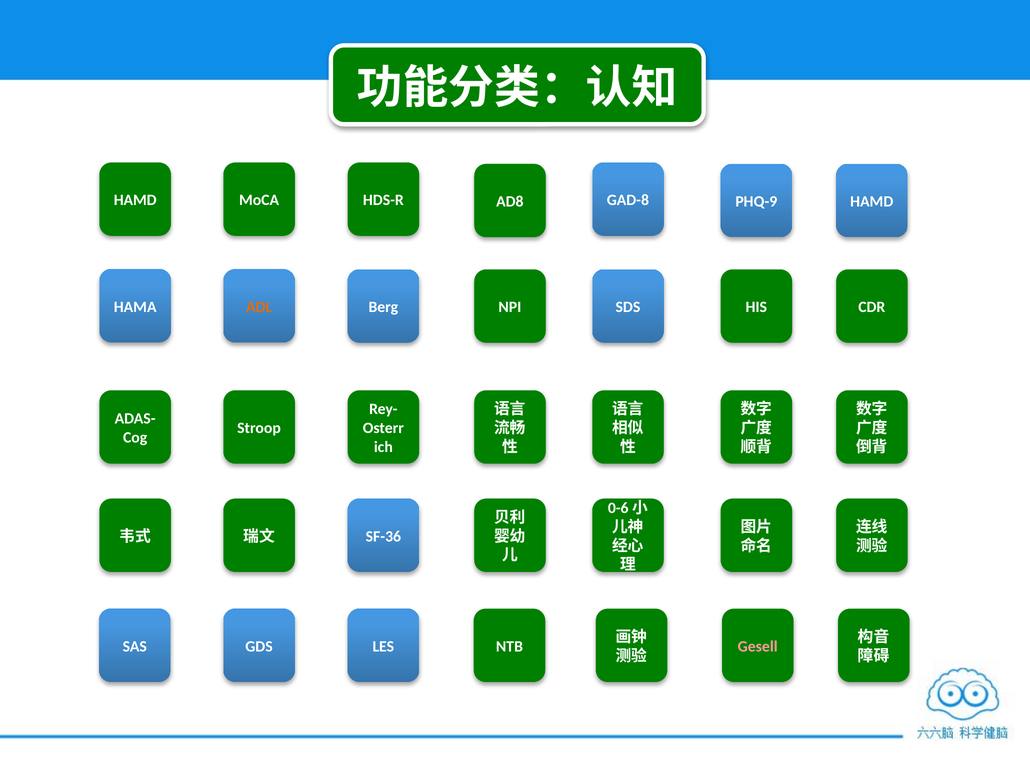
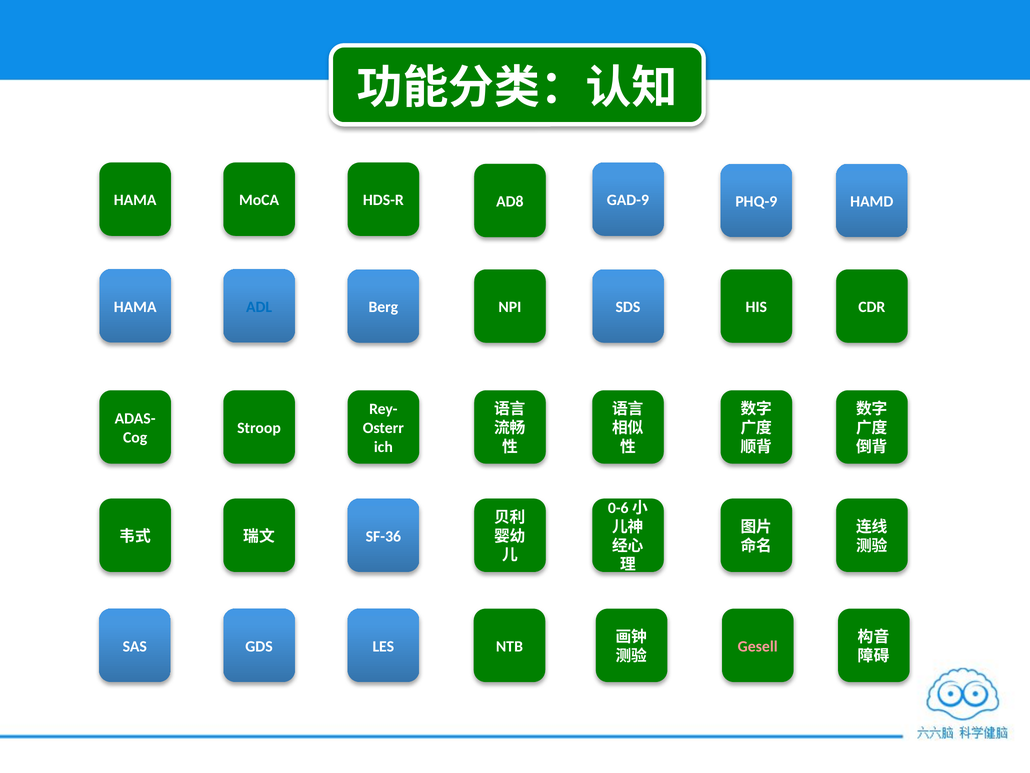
HAMD: HAMD -> HAMA (135, 200)
GAD-8: GAD-8 -> GAD-9 (628, 200)
ADL colour: orange -> blue (259, 307)
